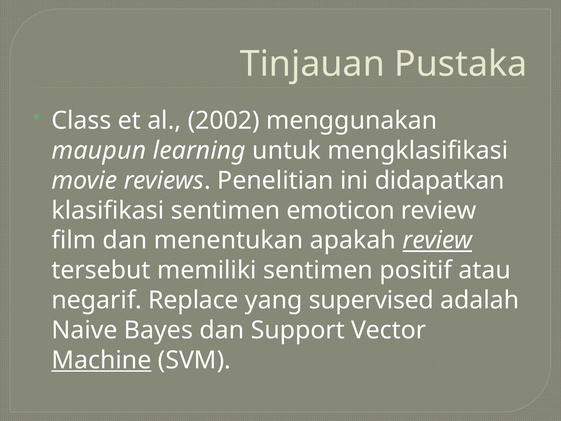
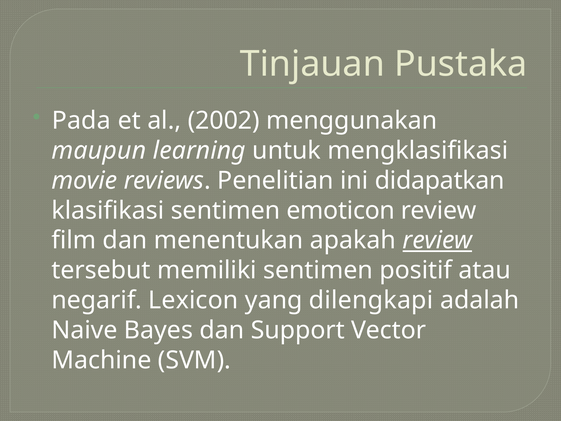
Class: Class -> Pada (81, 120)
Replace: Replace -> Lexicon (193, 300)
supervised: supervised -> dilengkapi (371, 300)
Machine underline: present -> none (101, 360)
